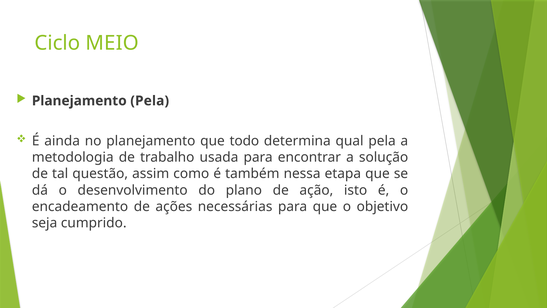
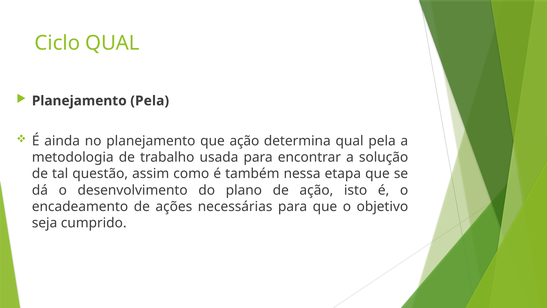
Ciclo MEIO: MEIO -> QUAL (112, 43)
que todo: todo -> ação (244, 141)
